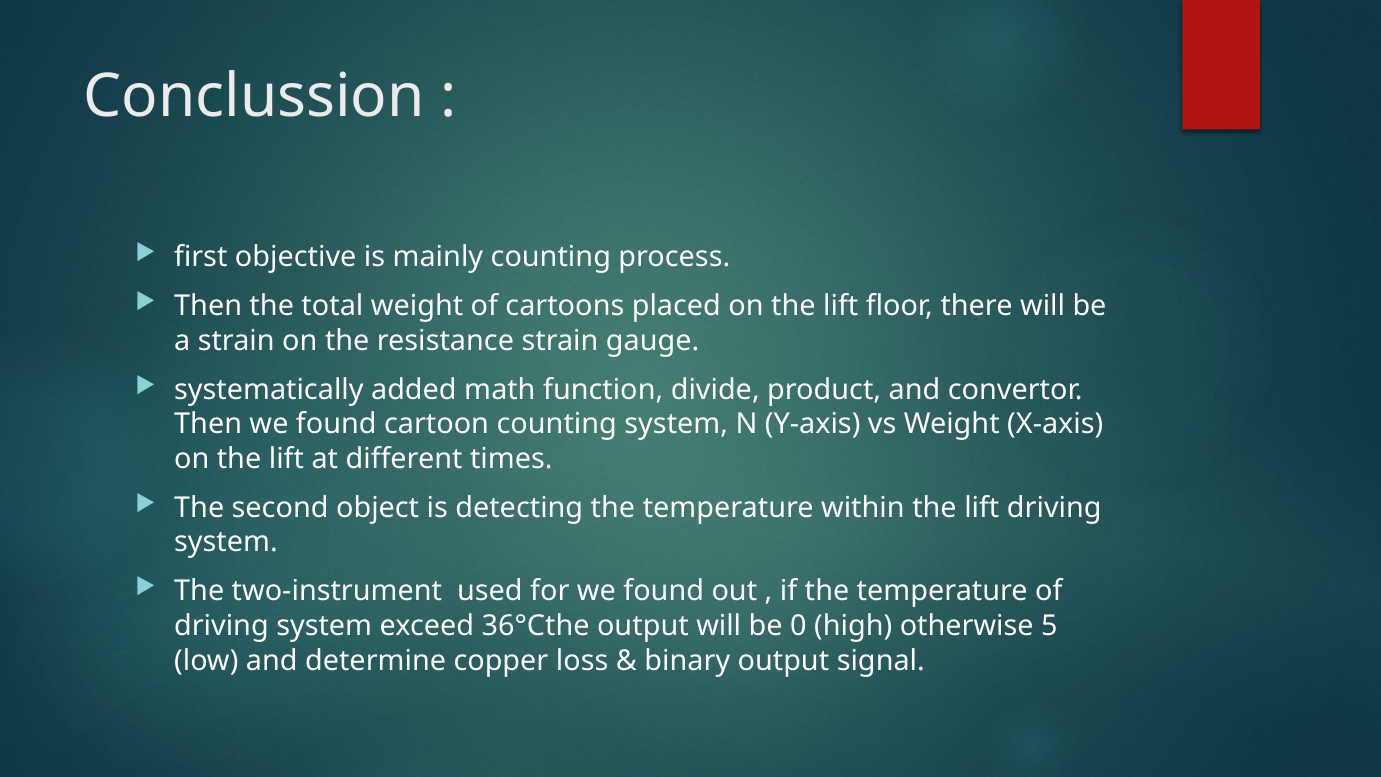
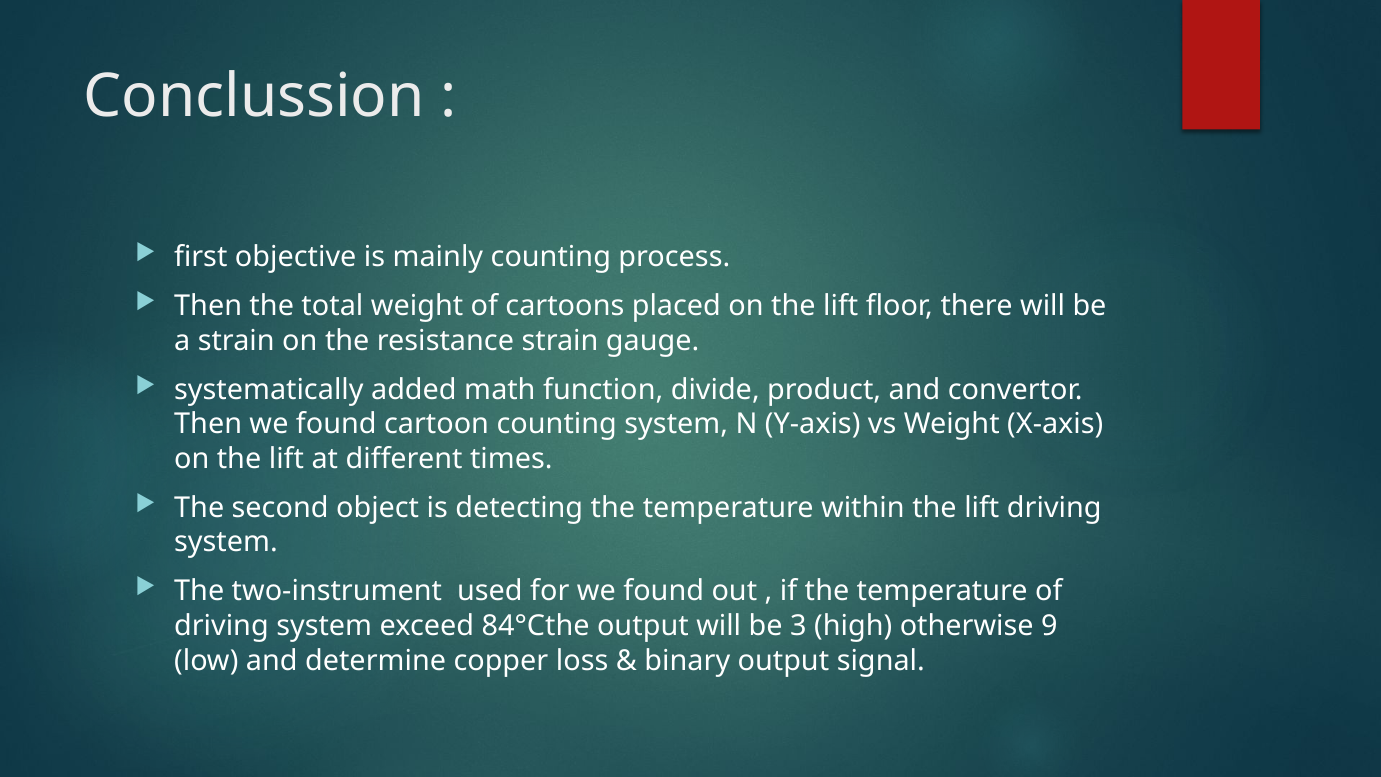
36°Cthe: 36°Cthe -> 84°Cthe (536, 626)
0: 0 -> 3 (798, 626)
5: 5 -> 9 (1049, 626)
